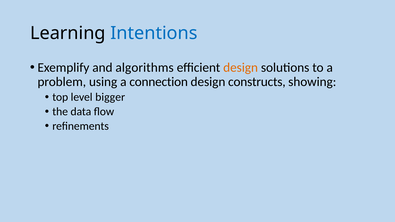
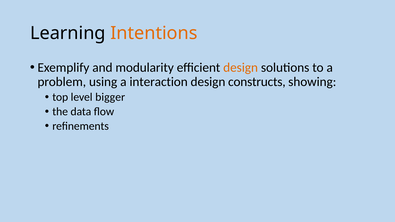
Intentions colour: blue -> orange (154, 33)
algorithms: algorithms -> modularity (145, 68)
connection: connection -> interaction (159, 82)
